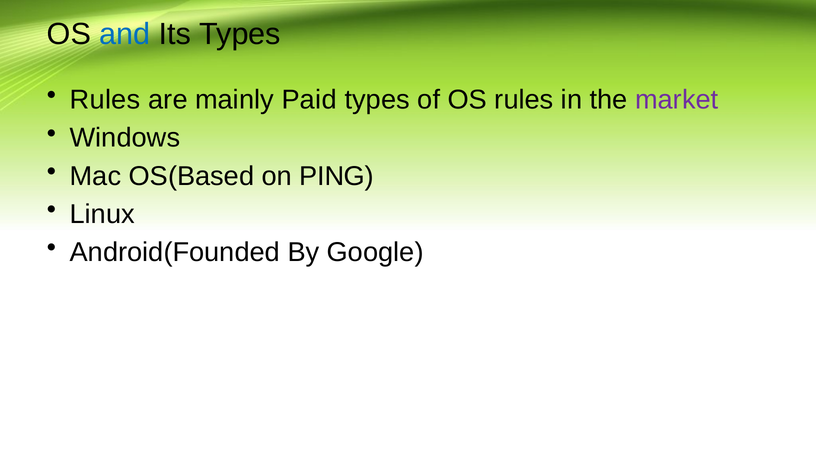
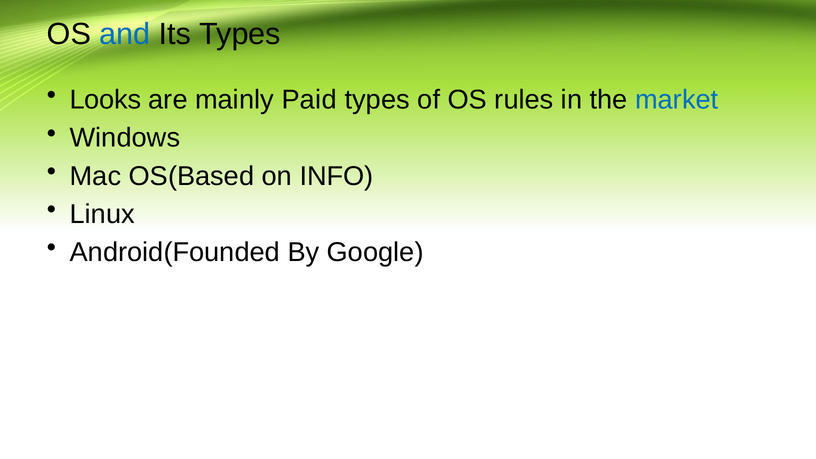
Rules: Rules -> Looks (105, 100)
market colour: purple -> blue (677, 100)
PING: PING -> INFO (337, 176)
